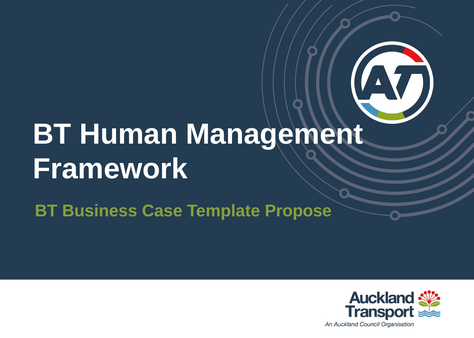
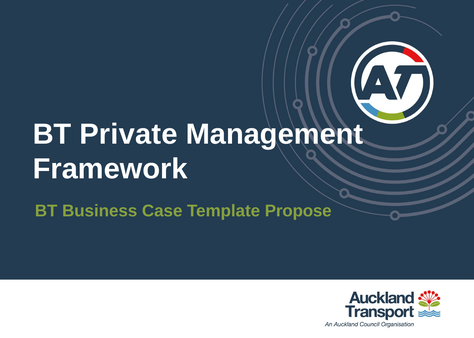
Human: Human -> Private (128, 134)
